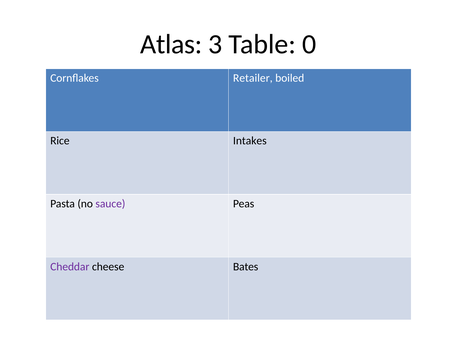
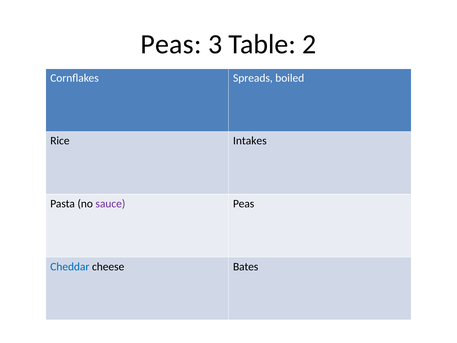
Atlas: Atlas -> Peas (171, 44)
0: 0 -> 2 (309, 44)
Retailer: Retailer -> Spreads (253, 78)
Cheddar colour: purple -> blue (70, 266)
